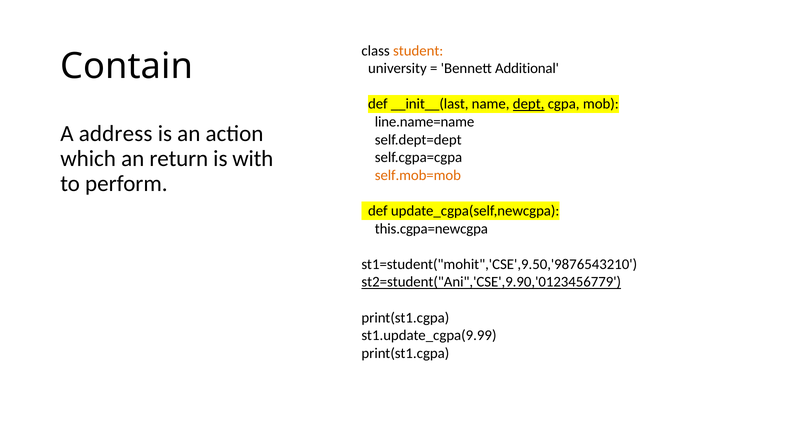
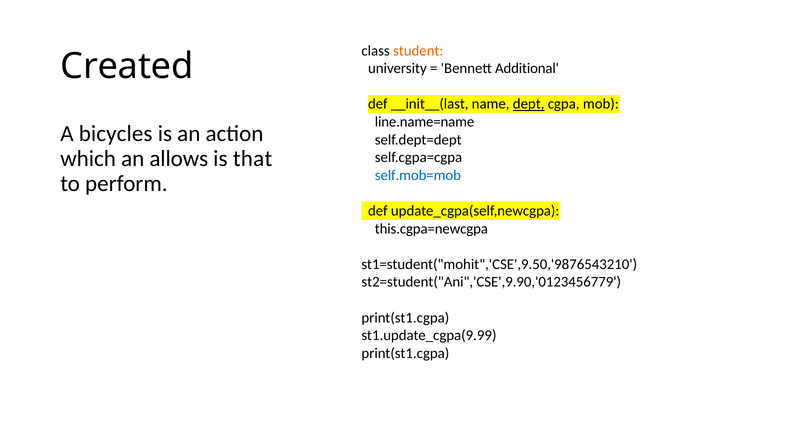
Contain: Contain -> Created (127, 66)
address: address -> bicycles (116, 134)
return: return -> allows (179, 159)
with: with -> that (253, 159)
self.mob=mob colour: orange -> blue (418, 175)
st2=student("Ani",'CSE',9.90,'0123456779 underline: present -> none (491, 282)
